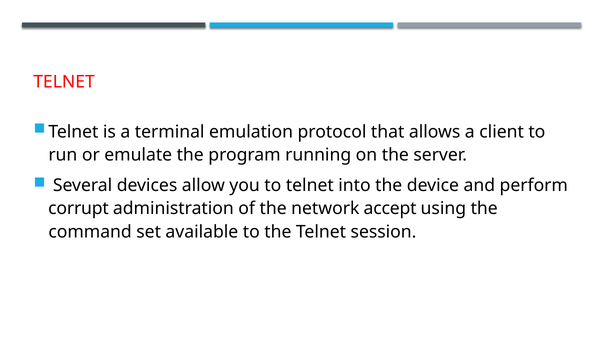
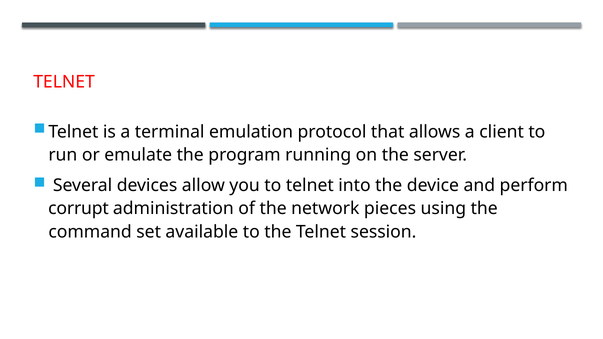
accept: accept -> pieces (390, 209)
